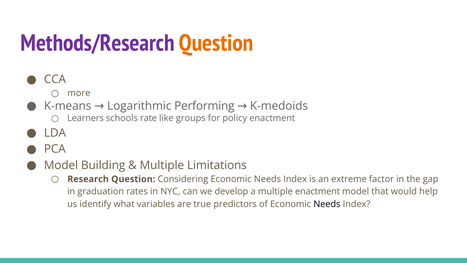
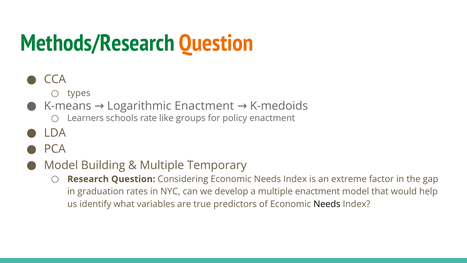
Methods/Research colour: purple -> green (98, 43)
more: more -> types (79, 93)
Logarithmic Performing: Performing -> Enactment (204, 106)
Limitations: Limitations -> Temporary (217, 165)
